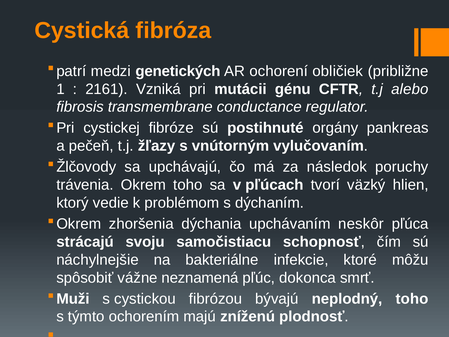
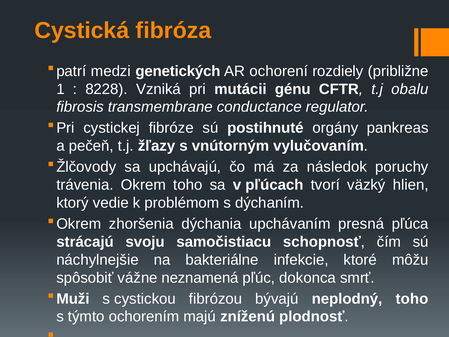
obličiek: obličiek -> rozdiely (338, 71)
2161: 2161 -> 8228 (107, 89)
alebo: alebo -> obalu (410, 89)
neskôr: neskôr -> presná (361, 224)
